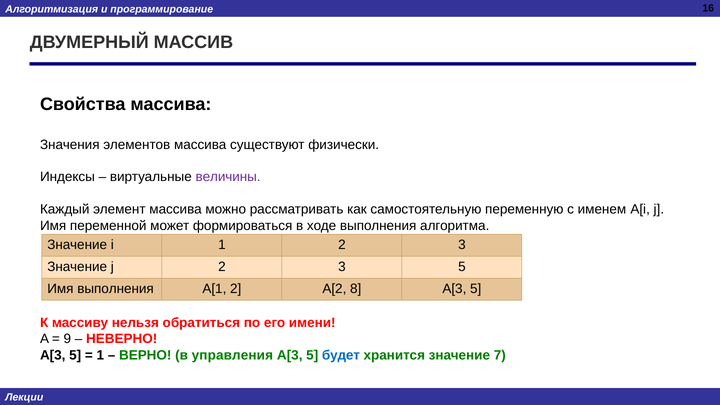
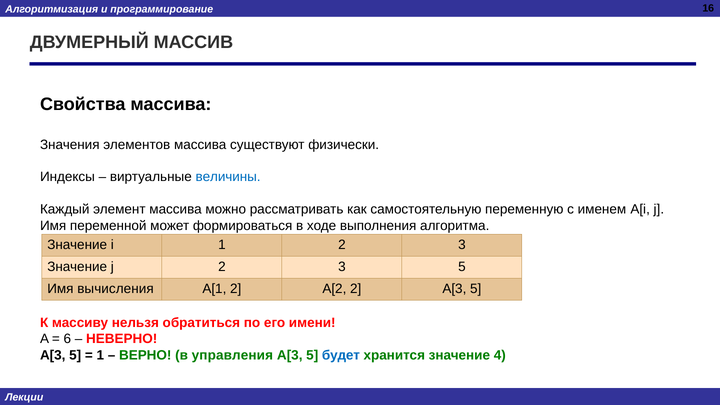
величины colour: purple -> blue (228, 177)
Имя выполнения: выполнения -> вычисления (115, 289)
A[2 8: 8 -> 2 (356, 289)
9: 9 -> 6 (67, 339)
7: 7 -> 4 (500, 355)
